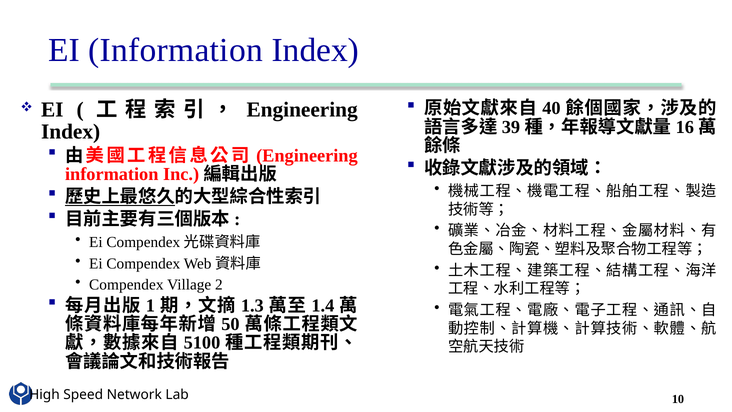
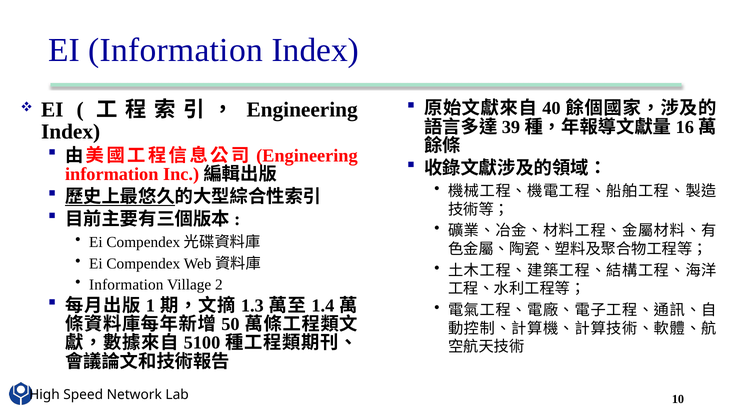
Compendex: Compendex -> Information (126, 285)
